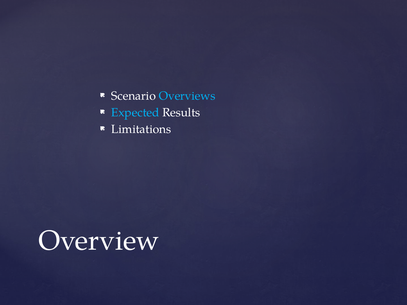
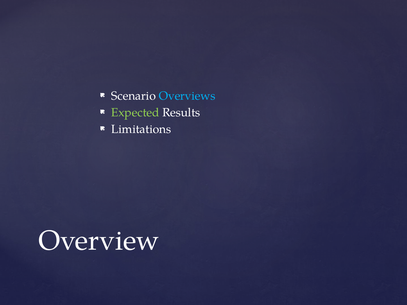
Expected colour: light blue -> light green (135, 113)
